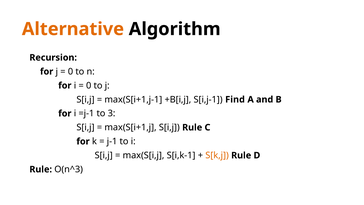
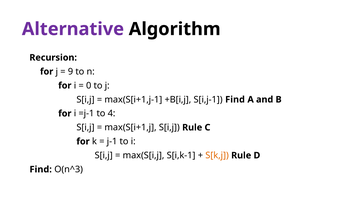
Alternative colour: orange -> purple (73, 29)
0: 0 -> 9 (70, 71)
3: 3 -> 4 (112, 113)
Rule: Rule -> Find (41, 169)
